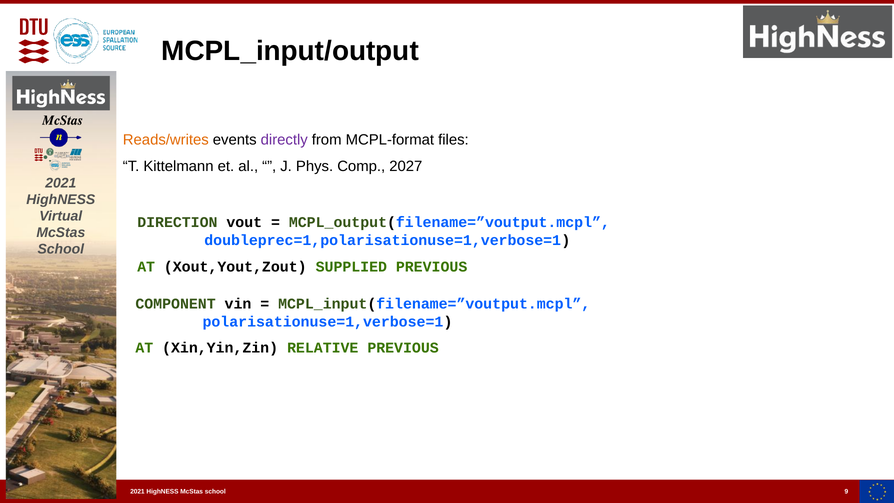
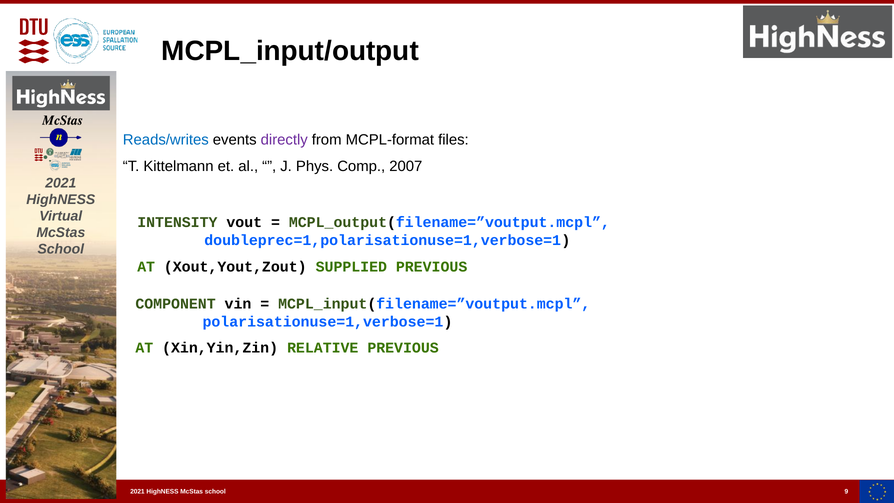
Reads/writes colour: orange -> blue (166, 140)
2027: 2027 -> 2007 (406, 166)
DIRECTION: DIRECTION -> INTENSITY (177, 223)
